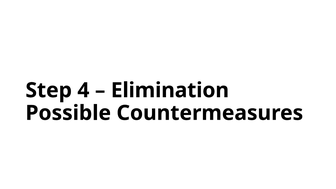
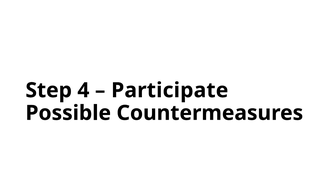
Elimination: Elimination -> Participate (170, 90)
